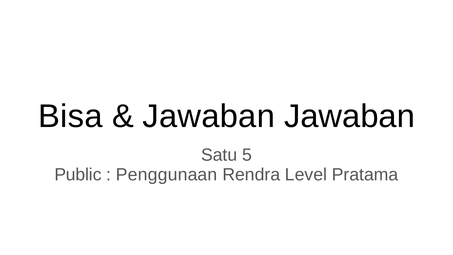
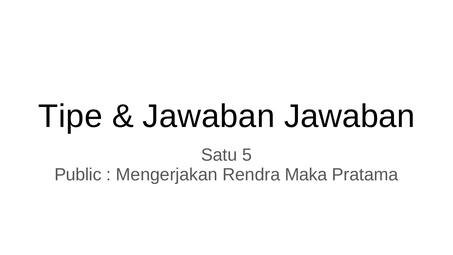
Bisa: Bisa -> Tipe (70, 116)
Penggunaan: Penggunaan -> Mengerjakan (167, 175)
Level: Level -> Maka (306, 175)
